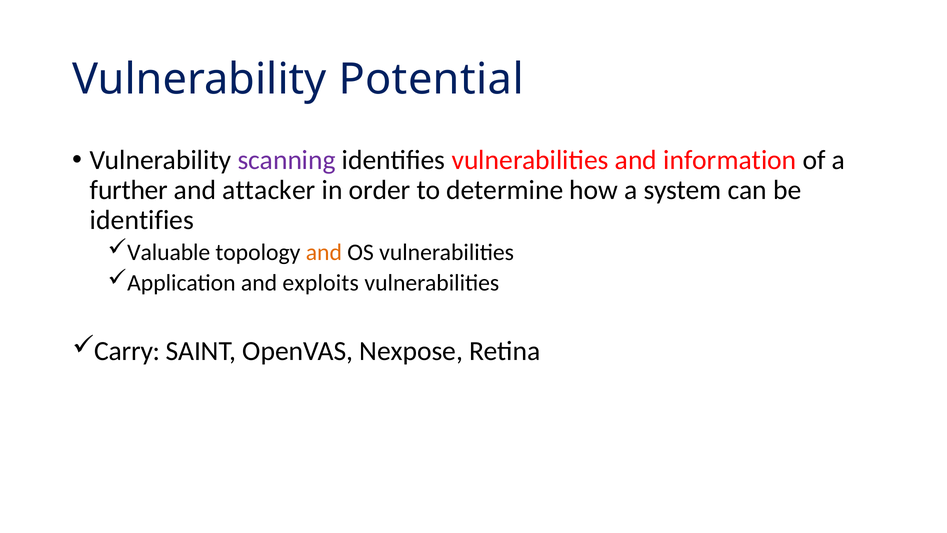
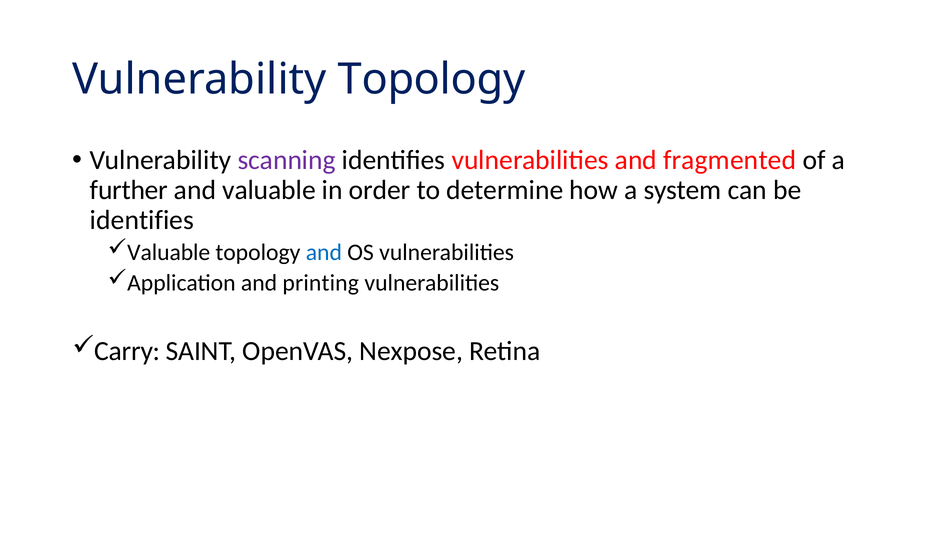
Vulnerability Potential: Potential -> Topology (432, 80)
information: information -> fragmented (730, 160)
and attacker: attacker -> valuable (269, 190)
and colour: orange -> blue (324, 252)
exploits: exploits -> printing (321, 283)
